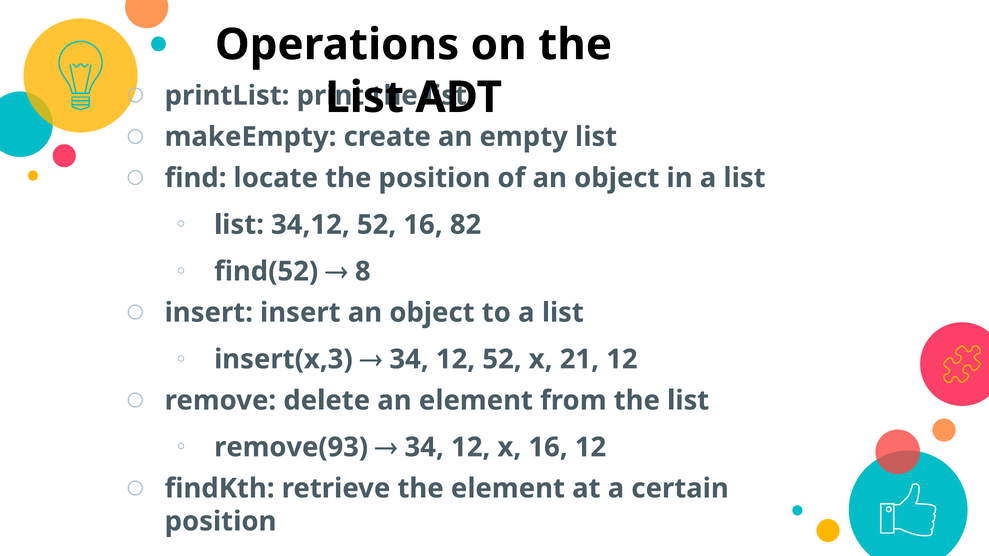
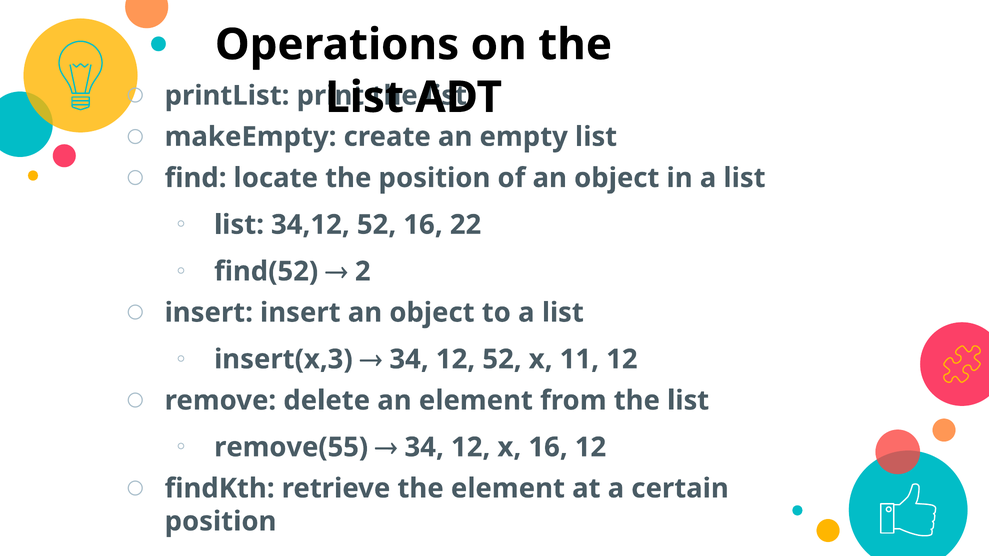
82: 82 -> 22 (466, 225)
8: 8 -> 2 (363, 272)
21: 21 -> 11 (579, 360)
remove(93: remove(93 -> remove(55 (291, 447)
